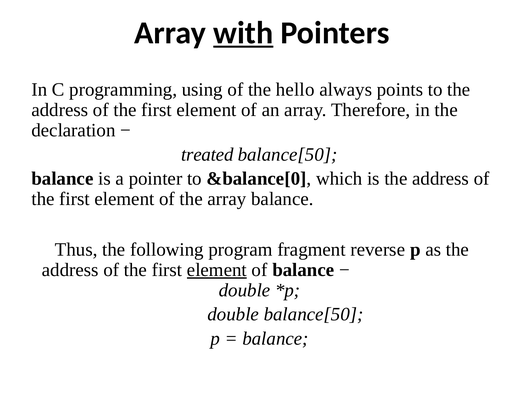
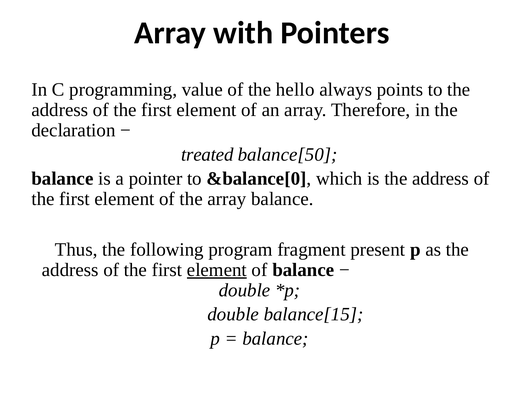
with underline: present -> none (243, 33)
using: using -> value (202, 90)
reverse: reverse -> present (378, 249)
double balance[50: balance[50 -> balance[15 (314, 314)
